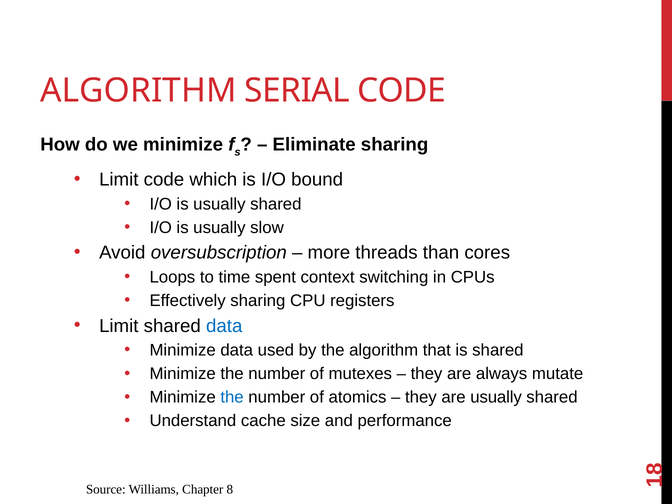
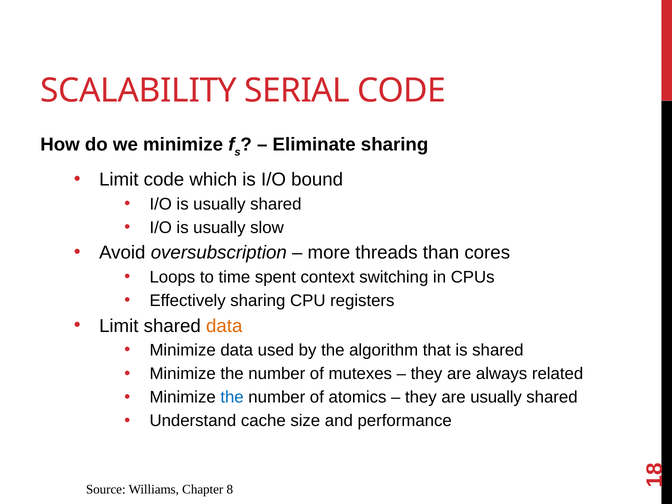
ALGORITHM: ALGORITHM -> SCALABILITY (139, 91)
data colour: blue -> orange (224, 326)
mutate: mutate -> related (558, 374)
